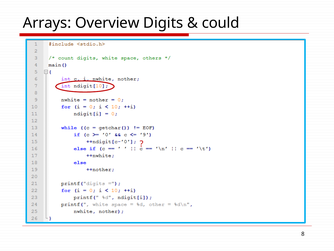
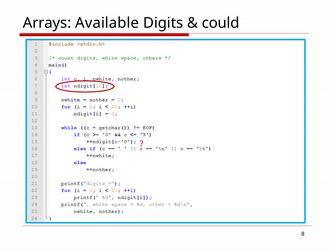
Overview: Overview -> Available (107, 23)
